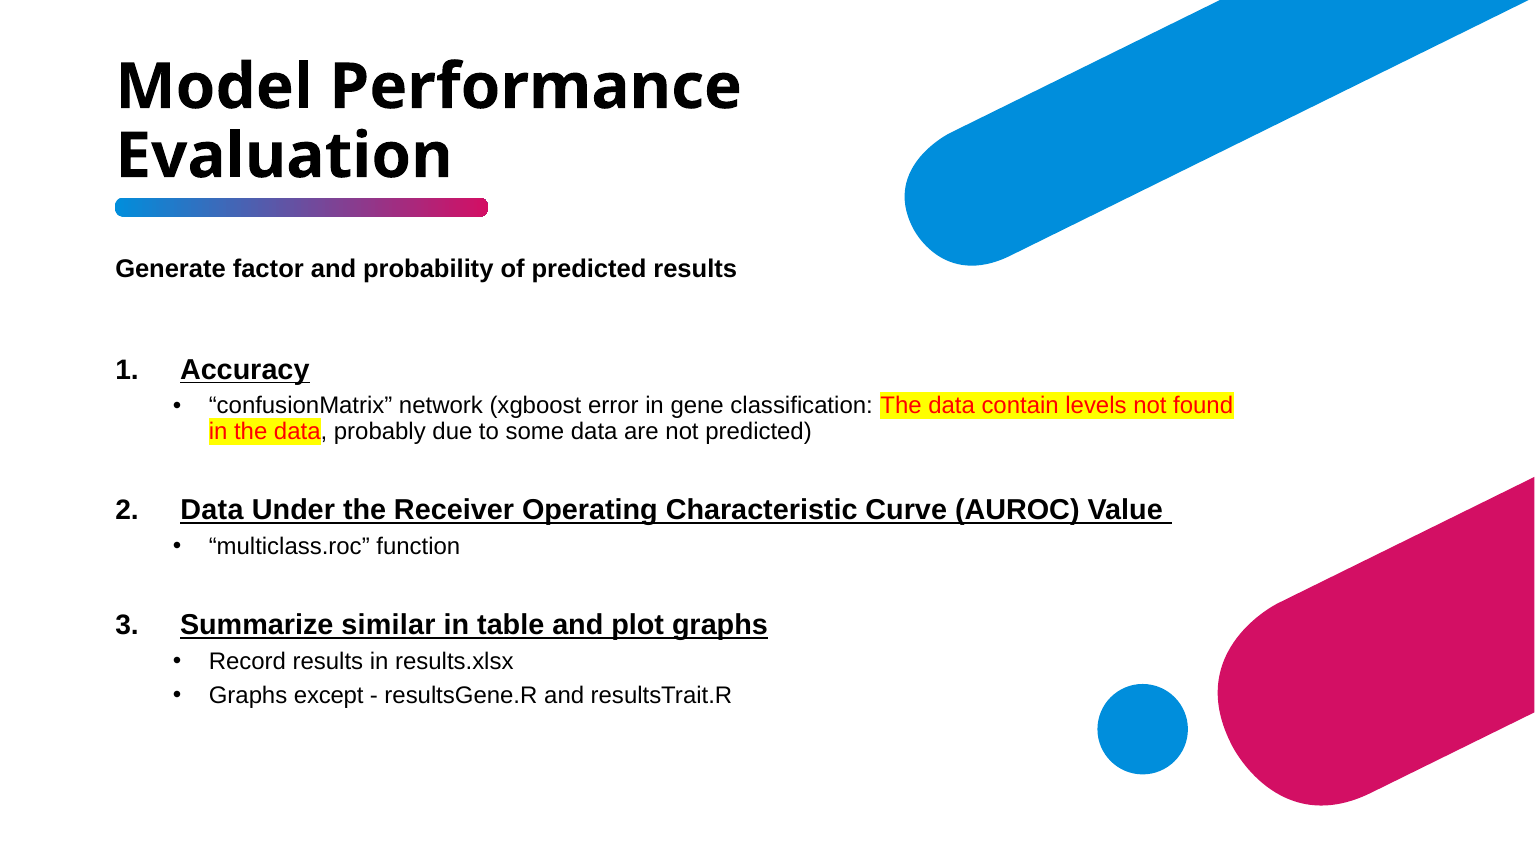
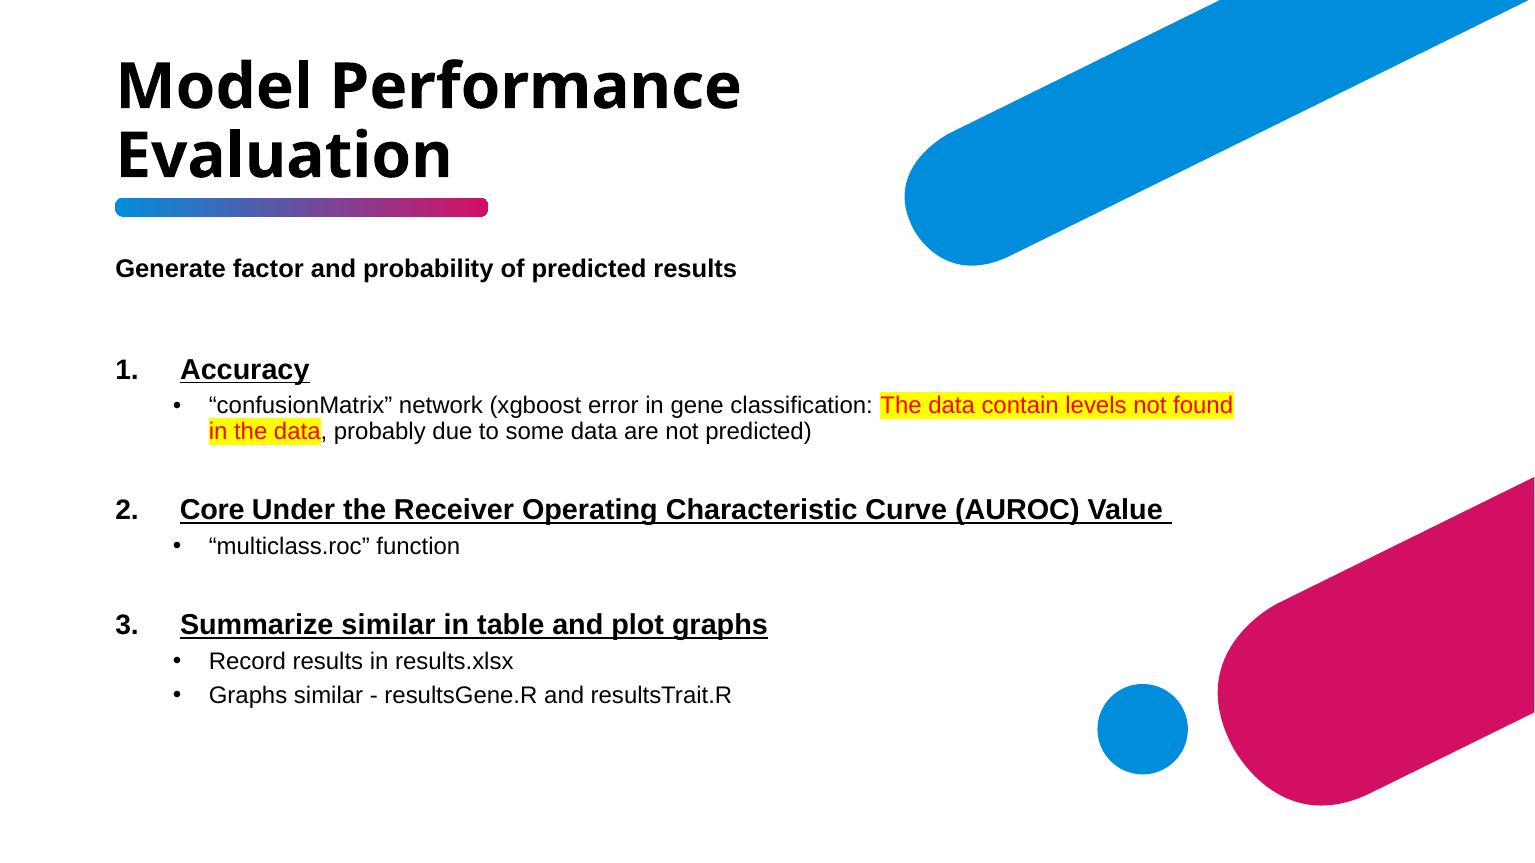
Data: Data -> Core (212, 511)
Graphs except: except -> similar (329, 696)
